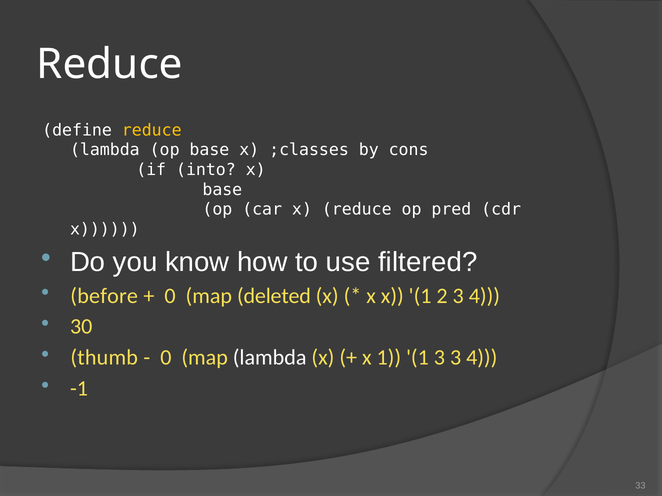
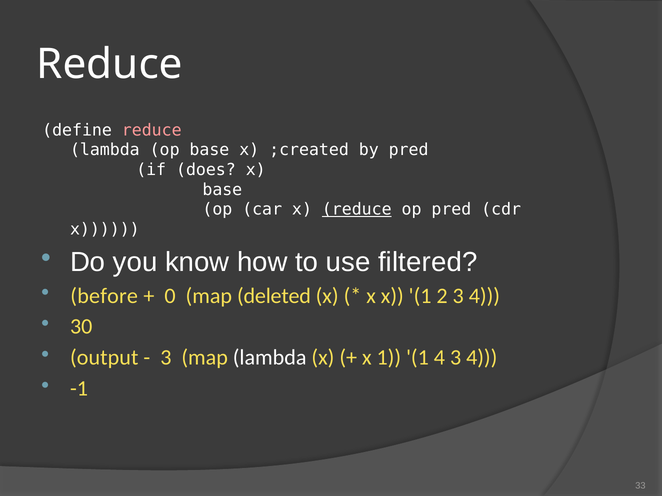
reduce colour: yellow -> pink (152, 130)
;classes: ;classes -> ;created (309, 150)
by cons: cons -> pred (409, 150)
into: into -> does (206, 170)
reduce underline: none -> present (357, 210)
thumb: thumb -> output (104, 358)
0: 0 -> 3 (166, 358)
1 3: 3 -> 4 (439, 358)
